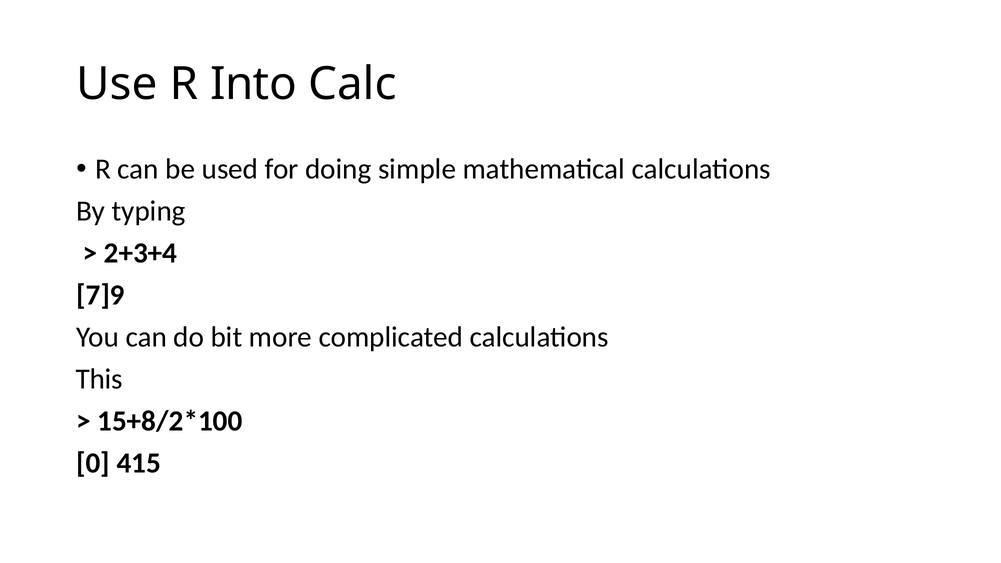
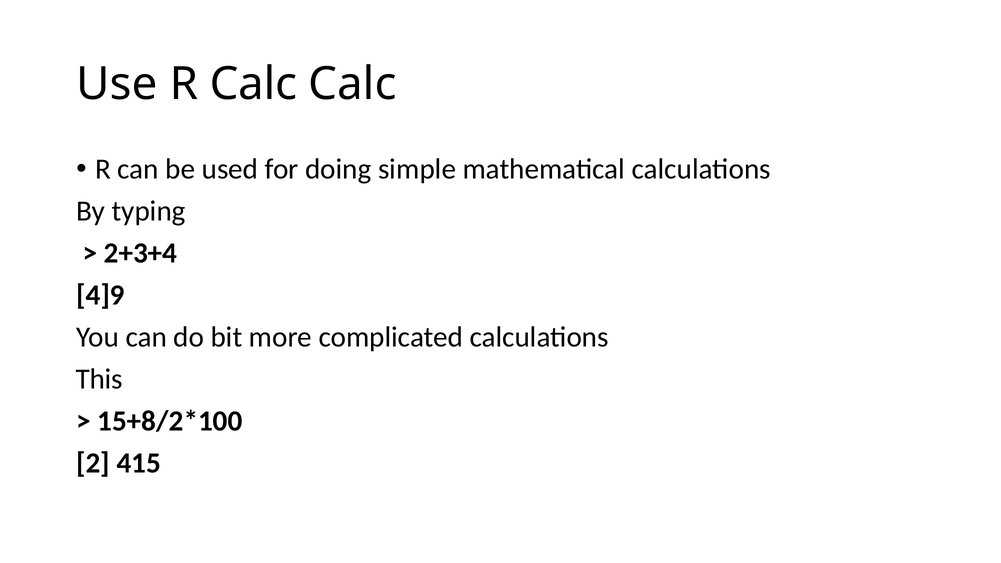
R Into: Into -> Calc (253, 84)
7]9: 7]9 -> 4]9 (101, 295)
0: 0 -> 2 (93, 463)
